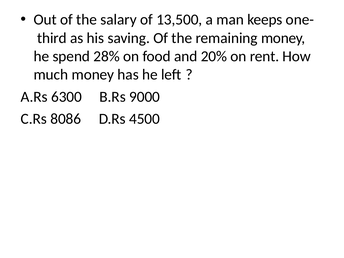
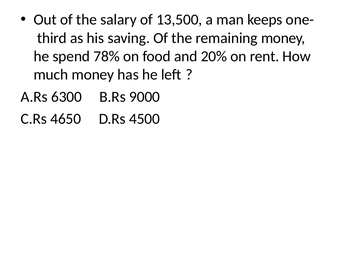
28%: 28% -> 78% (107, 56)
8086: 8086 -> 4650 (66, 119)
